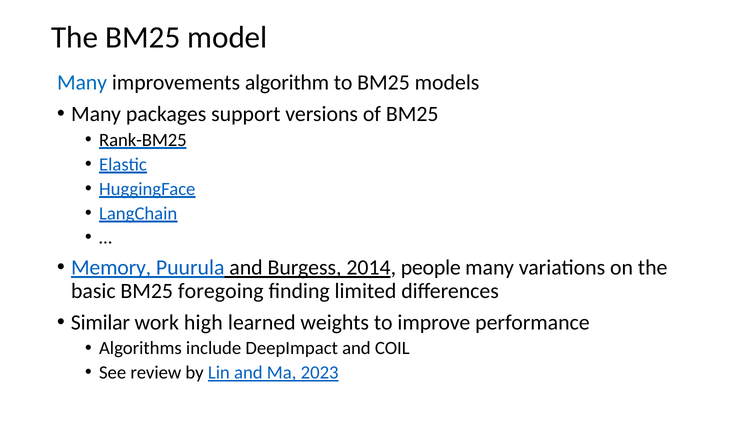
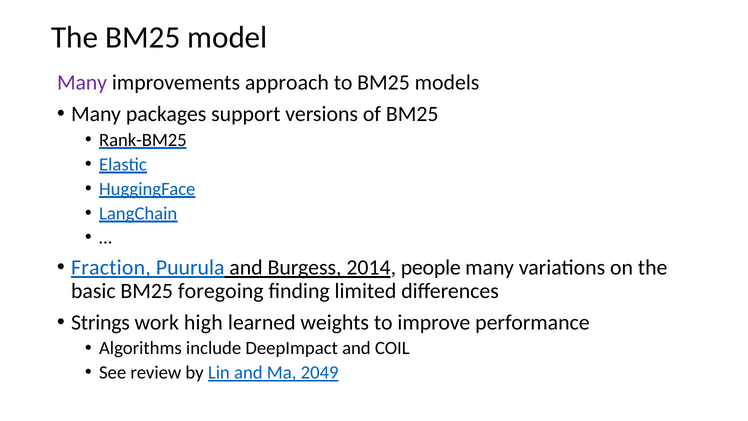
Many colour: blue -> purple (82, 83)
algorithm: algorithm -> approach (287, 83)
Memory: Memory -> Fraction (111, 267)
Similar: Similar -> Strings (100, 322)
2023: 2023 -> 2049 (320, 372)
